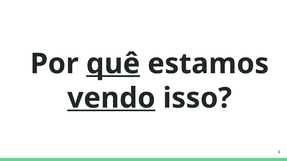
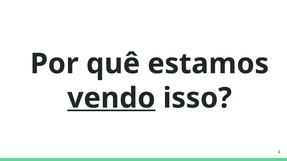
quê underline: present -> none (113, 64)
